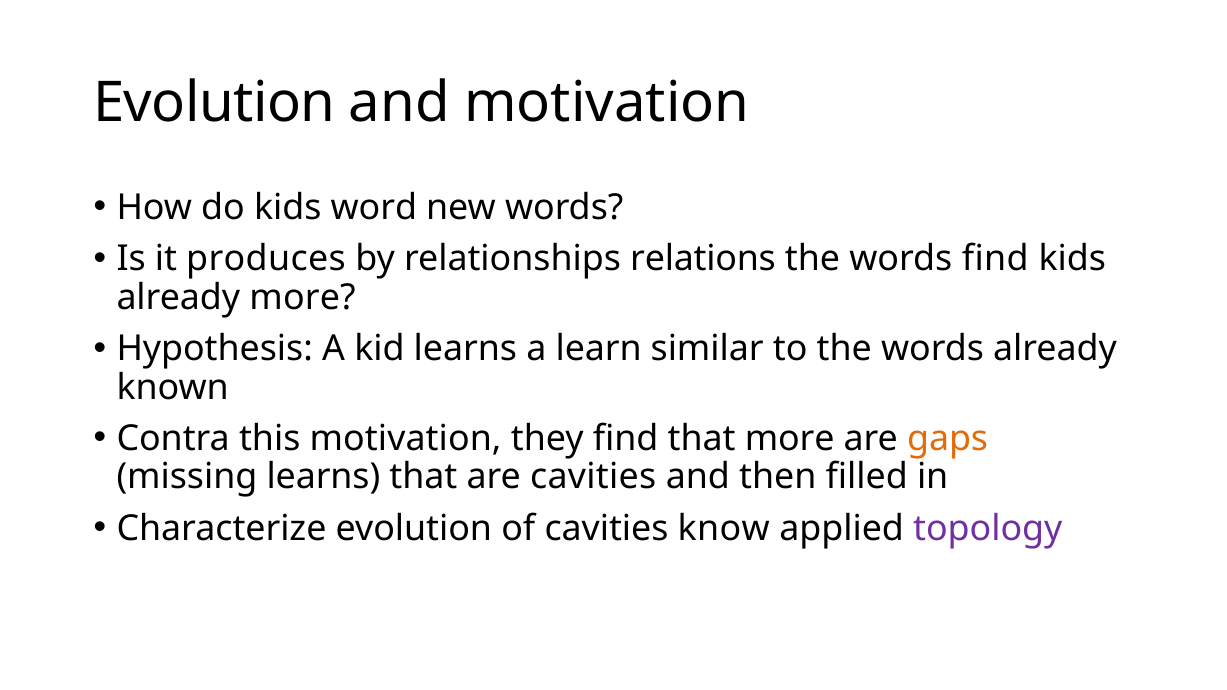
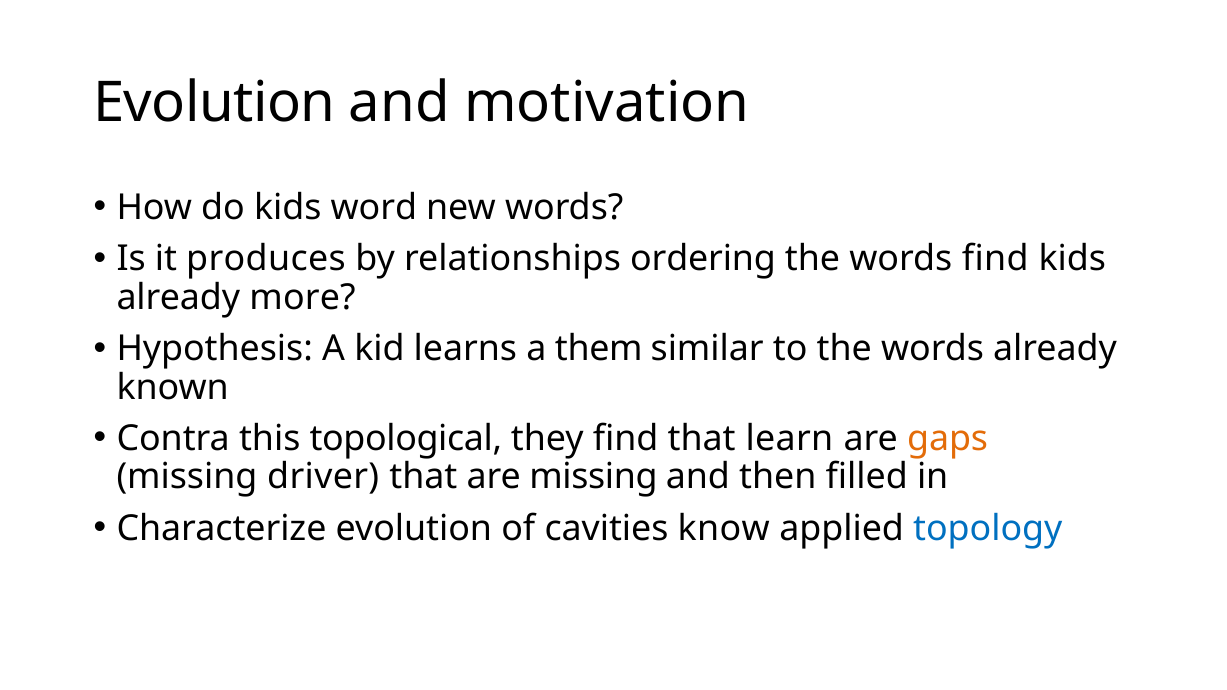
relations: relations -> ordering (703, 259)
learn: learn -> them (599, 349)
this motivation: motivation -> topological (406, 439)
that more: more -> learn (789, 439)
missing learns: learns -> driver (323, 477)
are cavities: cavities -> missing (593, 477)
topology colour: purple -> blue (988, 529)
